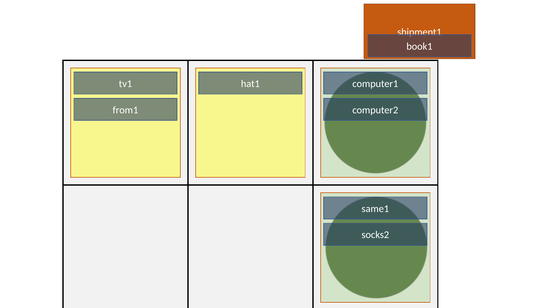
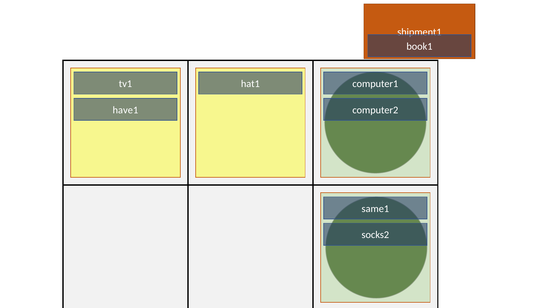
from1: from1 -> have1 (125, 110)
